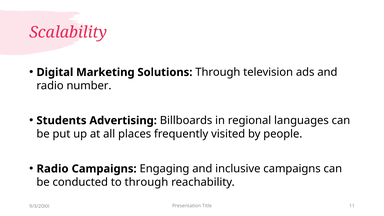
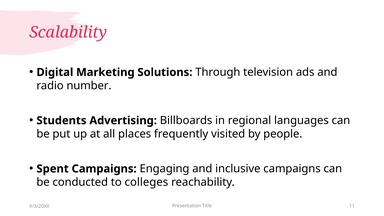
Radio: Radio -> Spent (53, 169)
to through: through -> colleges (146, 182)
